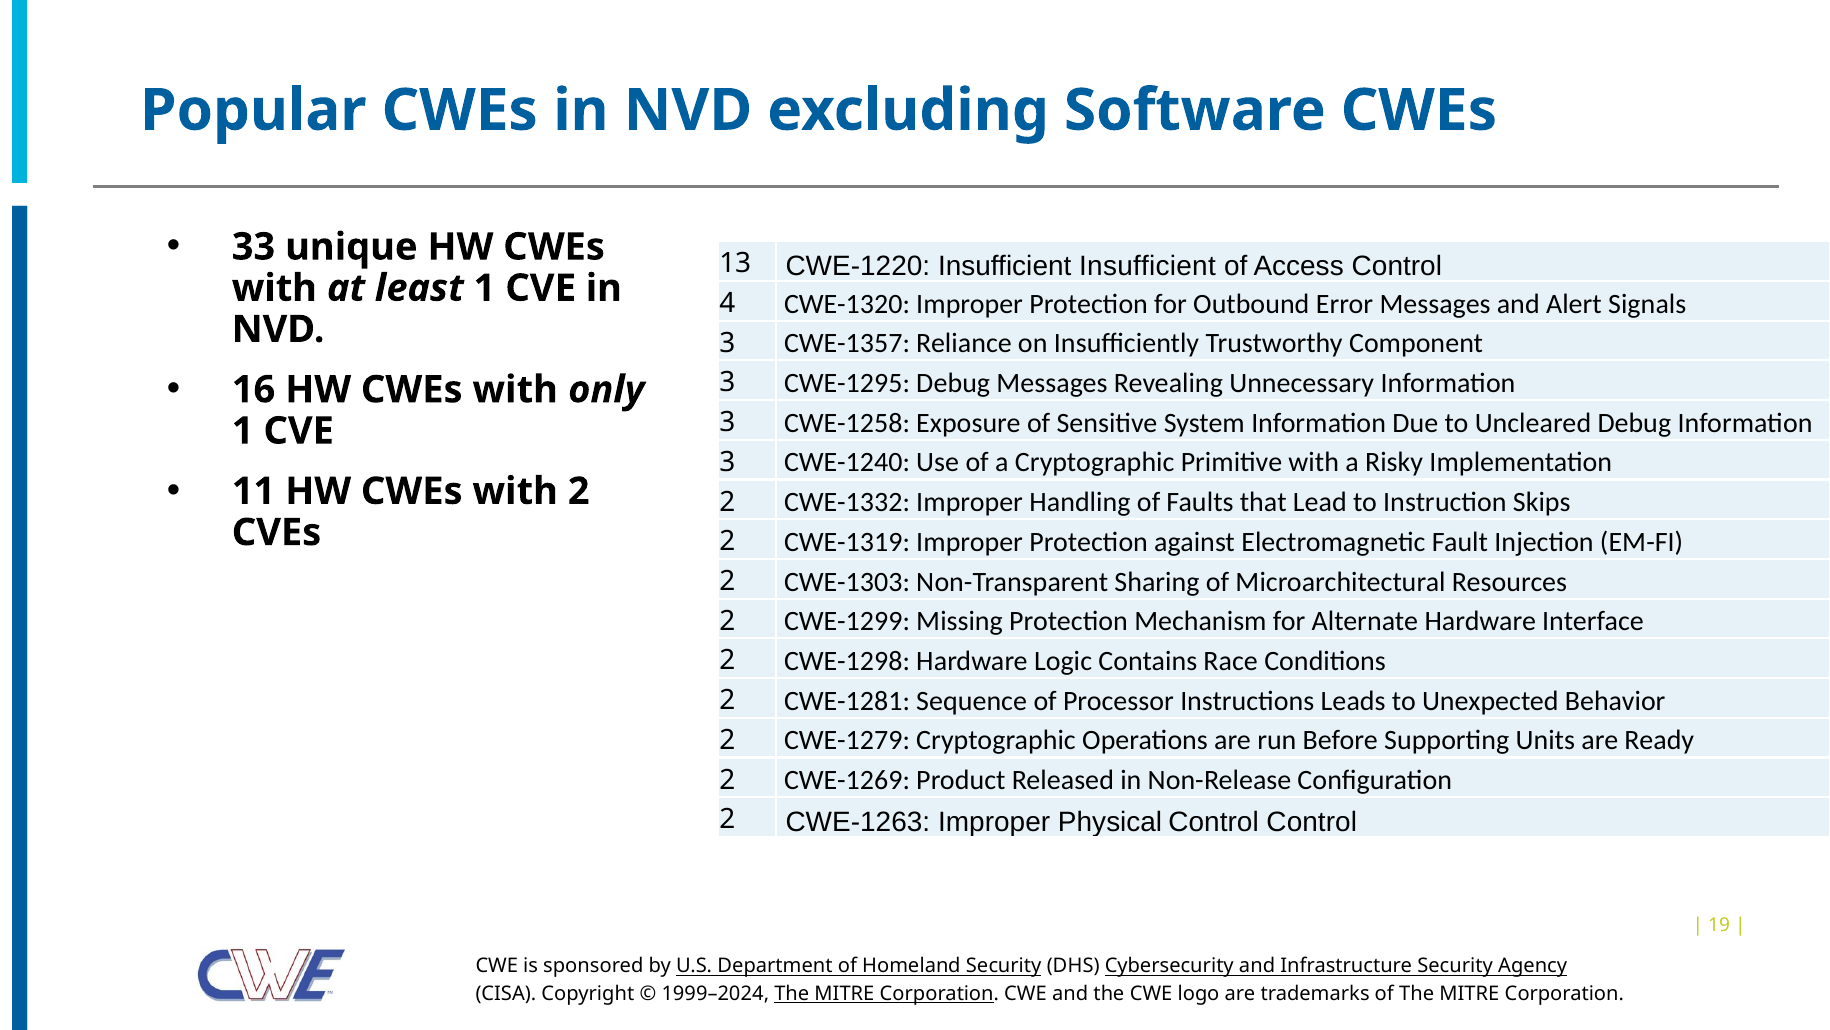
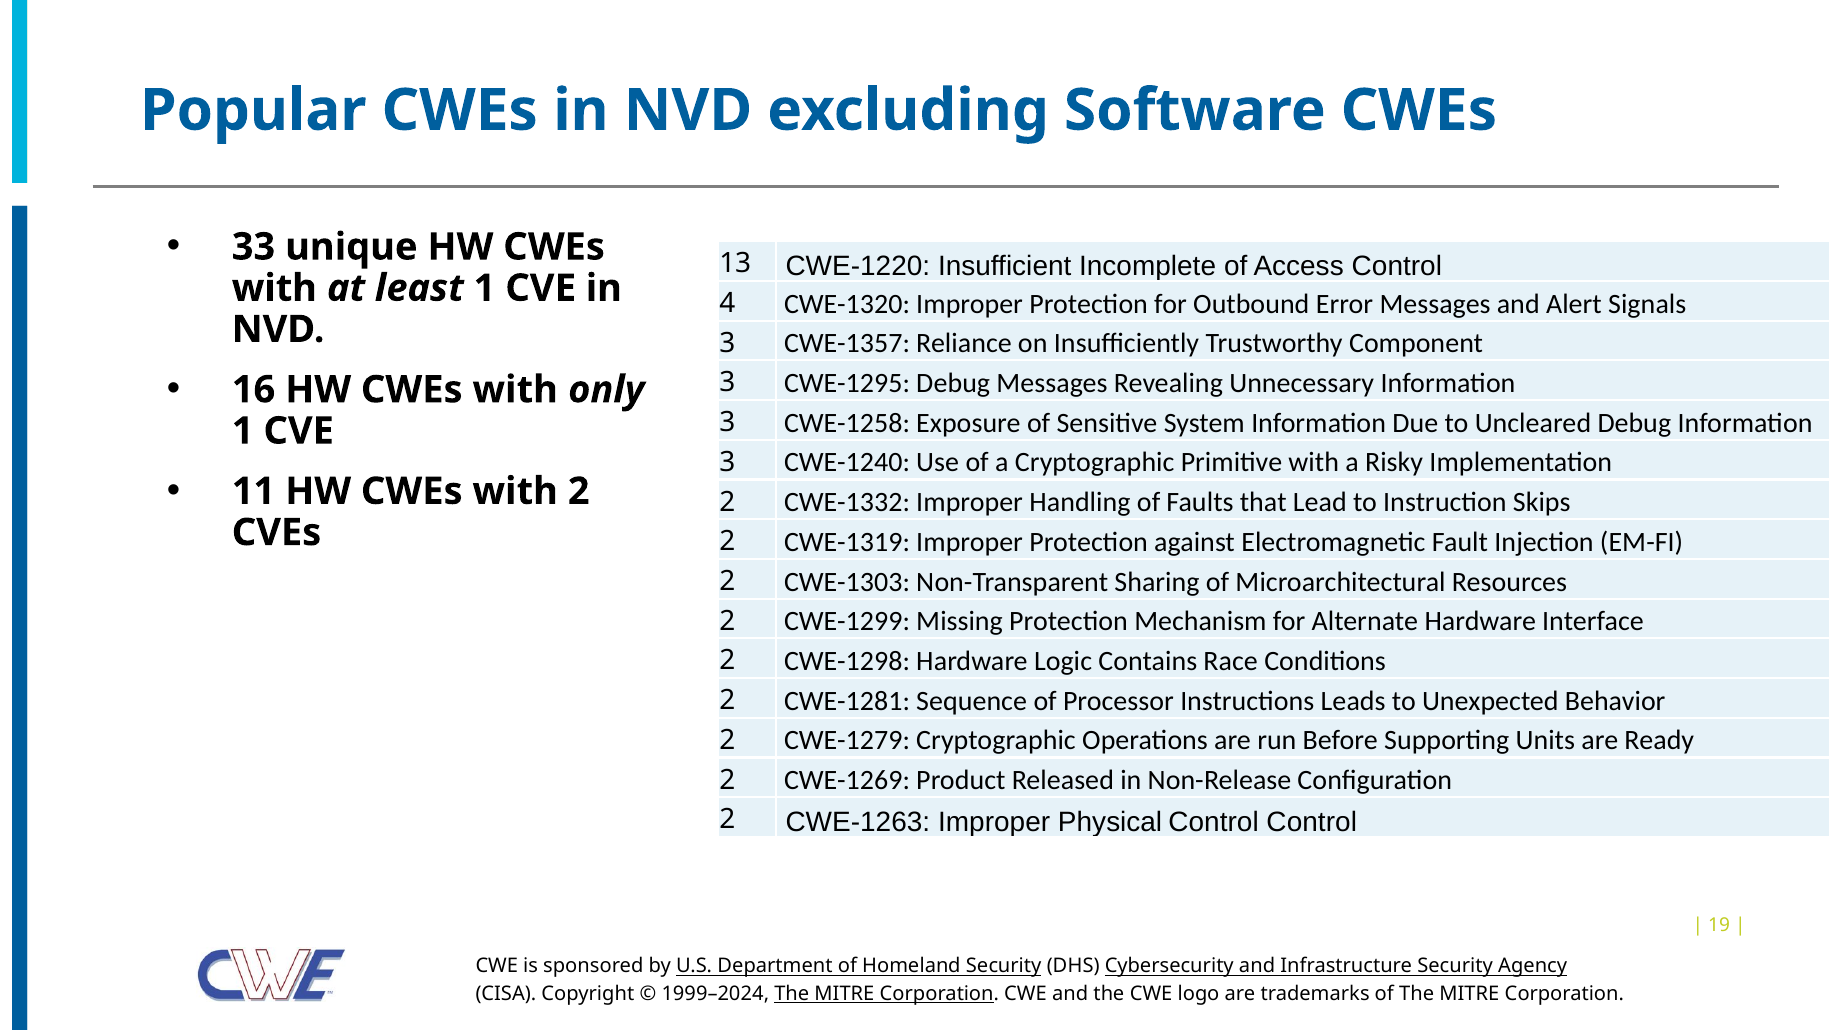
Insufficient Insufficient: Insufficient -> Incomplete (1148, 266)
